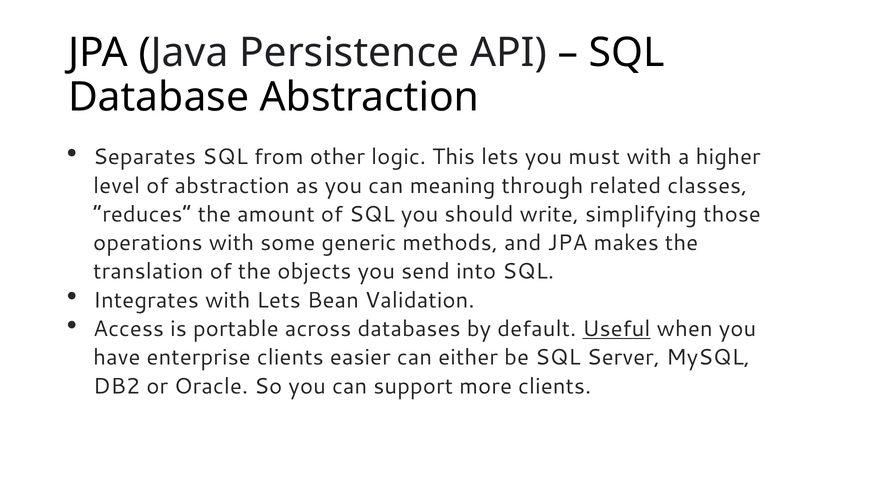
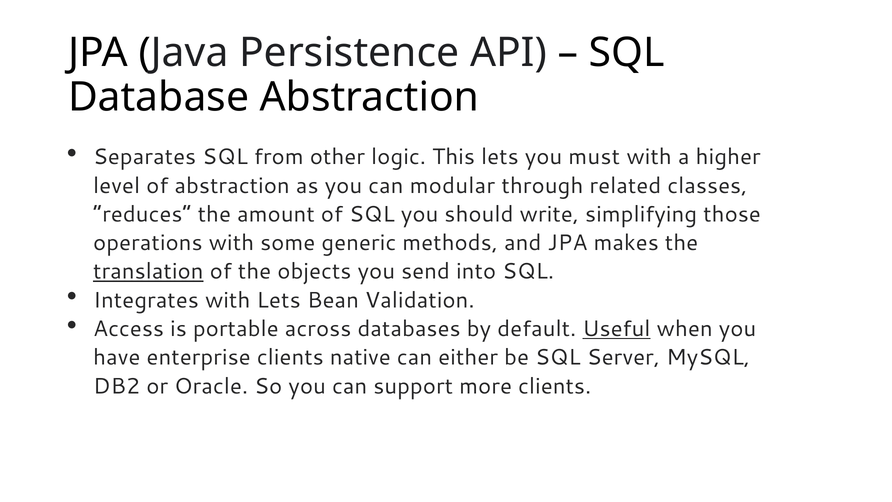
meaning: meaning -> modular (452, 186)
translation underline: none -> present (148, 271)
easier: easier -> native (360, 357)
